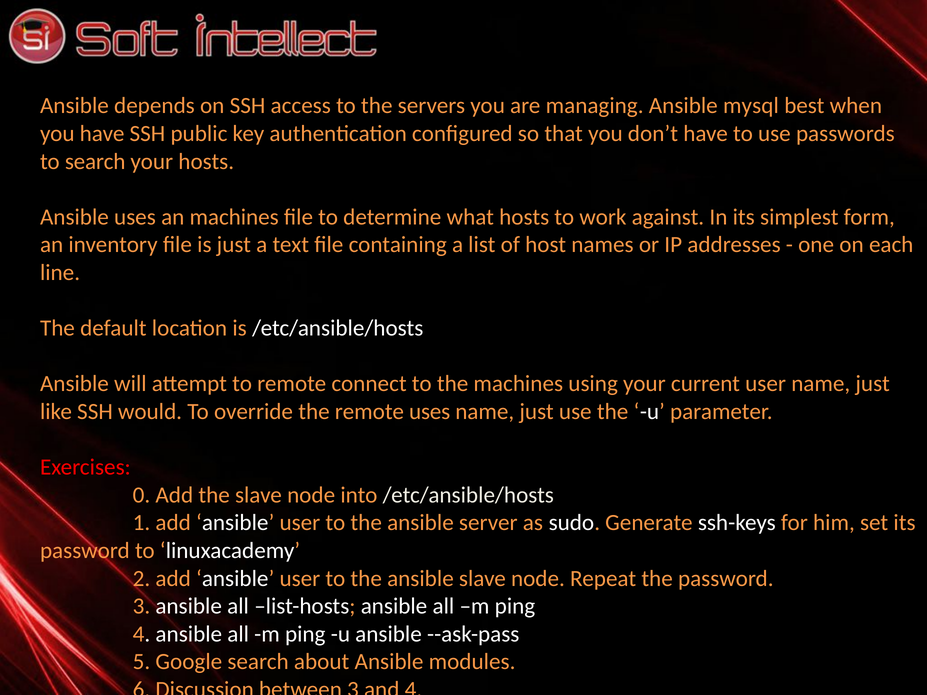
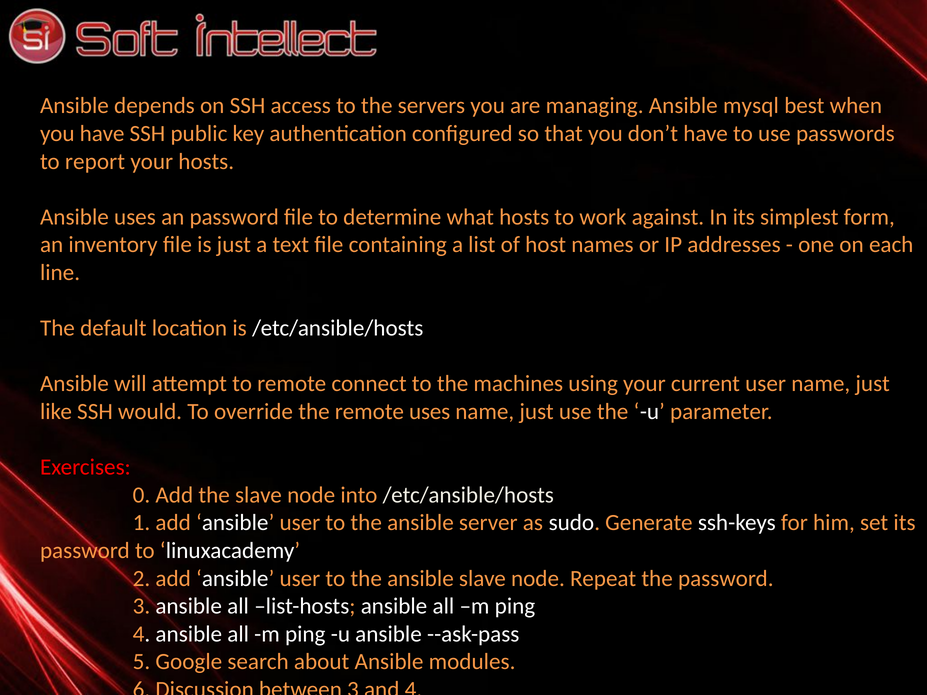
to search: search -> report (95, 161)
an machines: machines -> password (234, 217)
